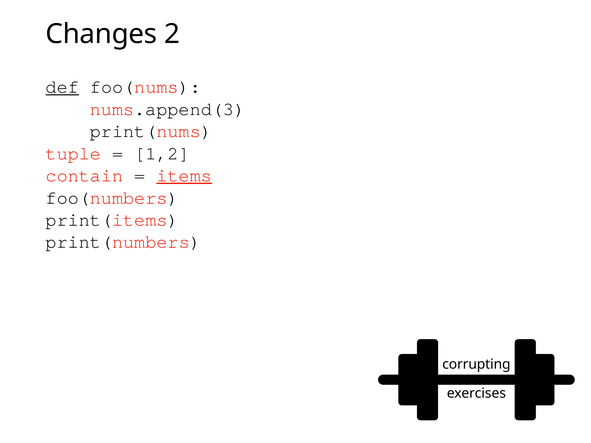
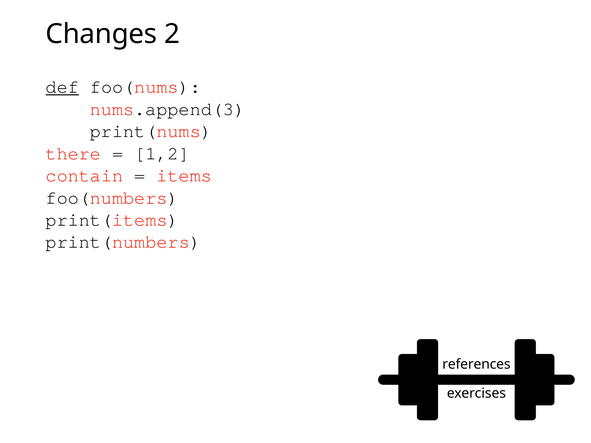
tuple: tuple -> there (73, 153)
items underline: present -> none (184, 176)
corrupting: corrupting -> references (476, 365)
